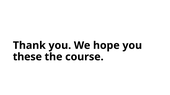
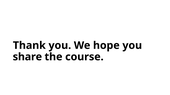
these: these -> share (27, 57)
